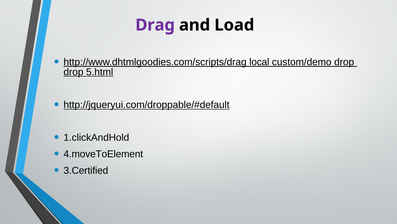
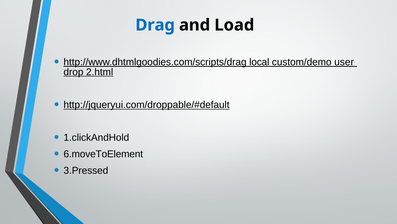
Drag colour: purple -> blue (155, 25)
custom/demo drop: drop -> user (344, 62)
5.html: 5.html -> 2.html (100, 72)
4.moveToElement: 4.moveToElement -> 6.moveToElement (103, 154)
3.Certified: 3.Certified -> 3.Pressed (86, 170)
